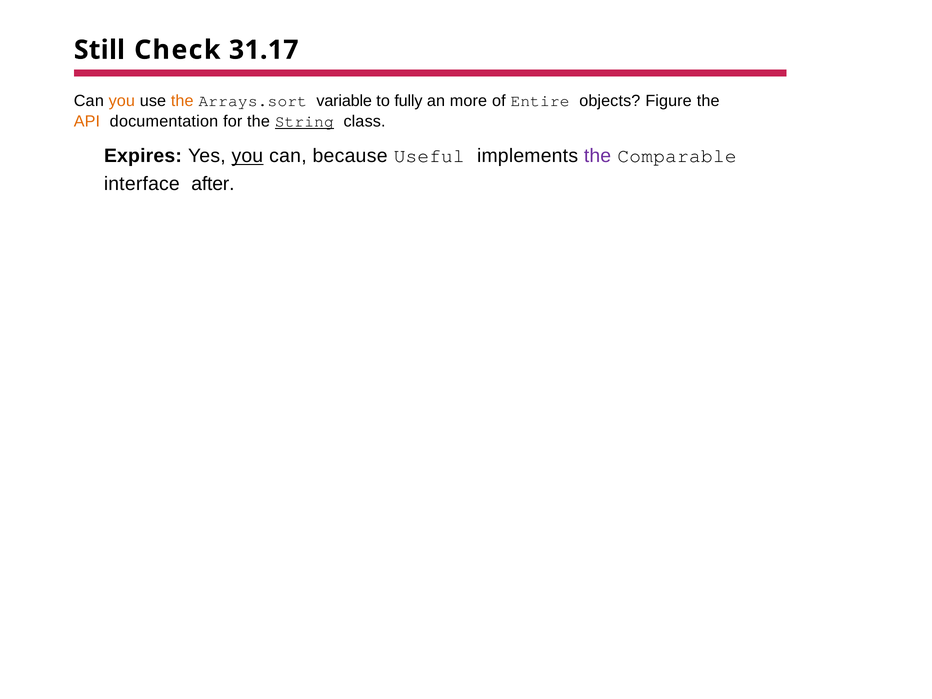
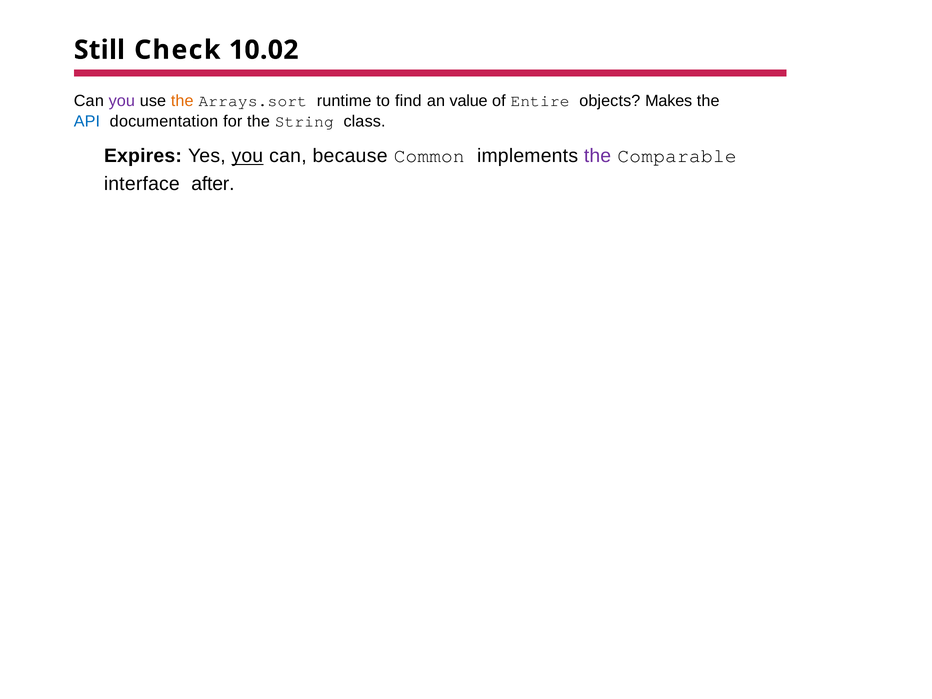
31.17: 31.17 -> 10.02 (264, 50)
you colour: orange -> purple (122, 101)
variable: variable -> runtime (344, 101)
fully: fully -> find (408, 101)
more: more -> value (469, 101)
Figure: Figure -> Makes (669, 101)
API colour: orange -> blue (87, 121)
String underline: present -> none (304, 121)
Useful: Useful -> Common (429, 156)
